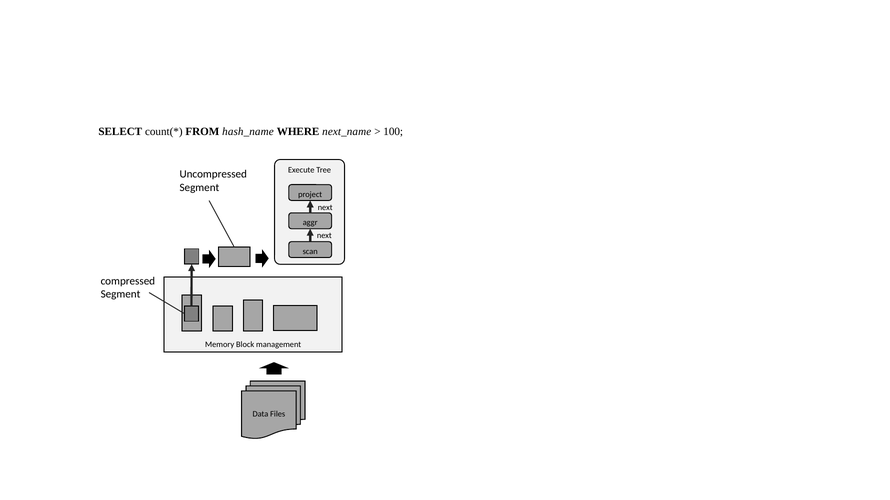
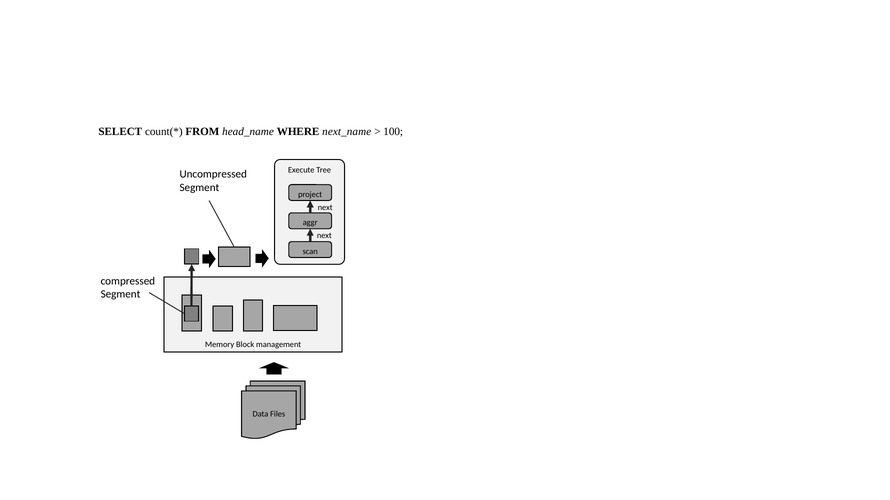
hash_name: hash_name -> head_name (248, 132)
